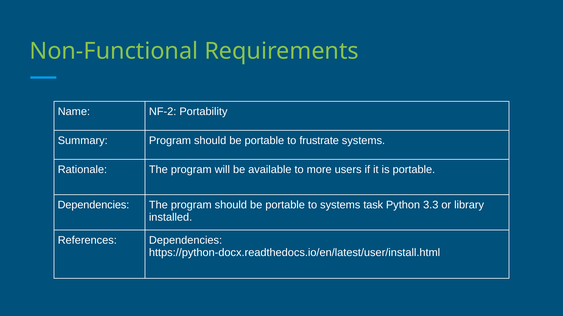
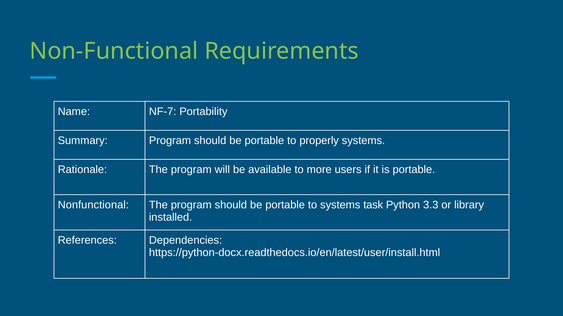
NF-2: NF-2 -> NF-7 (163, 112)
frustrate: frustrate -> properly (319, 141)
Dependencies: Dependencies -> Nonfunctional (93, 205)
